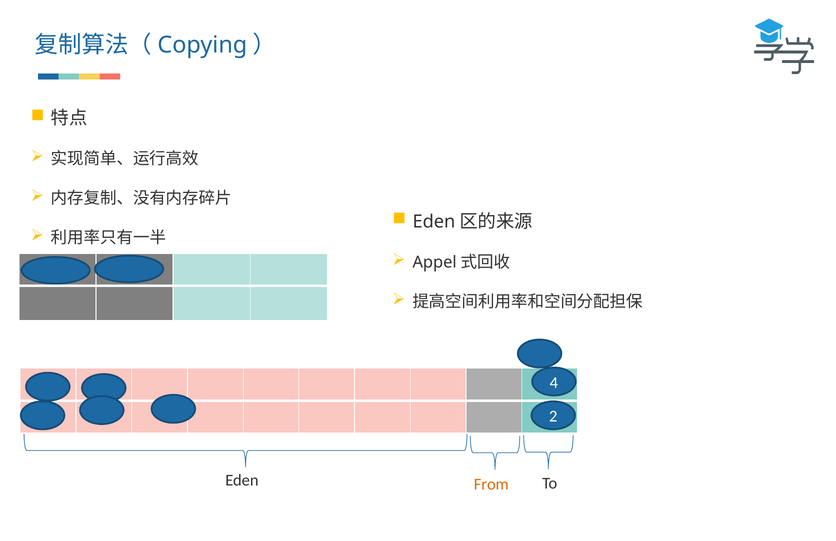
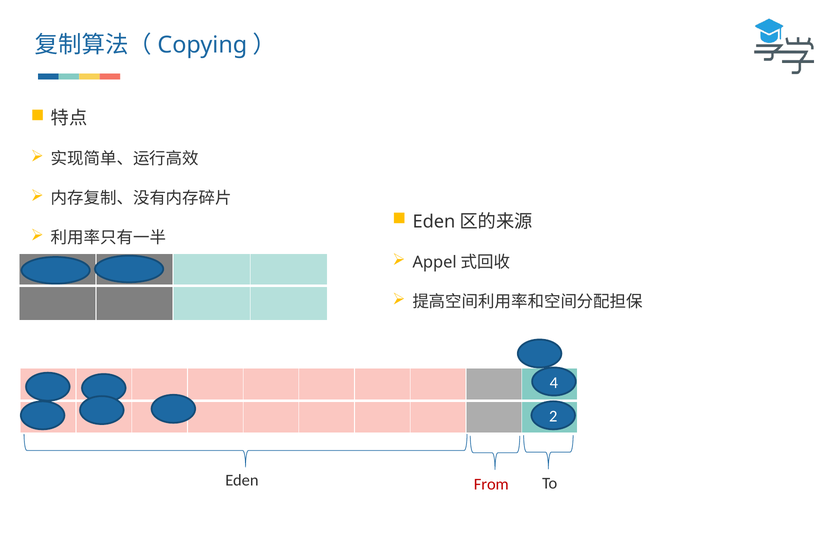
From colour: orange -> red (491, 484)
